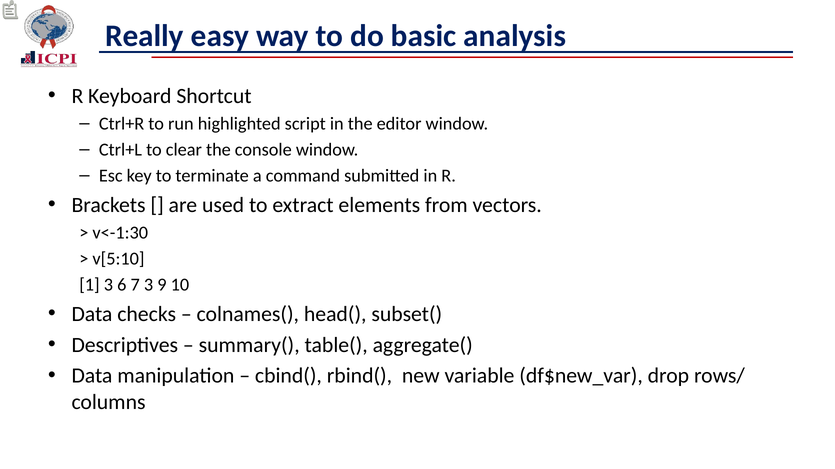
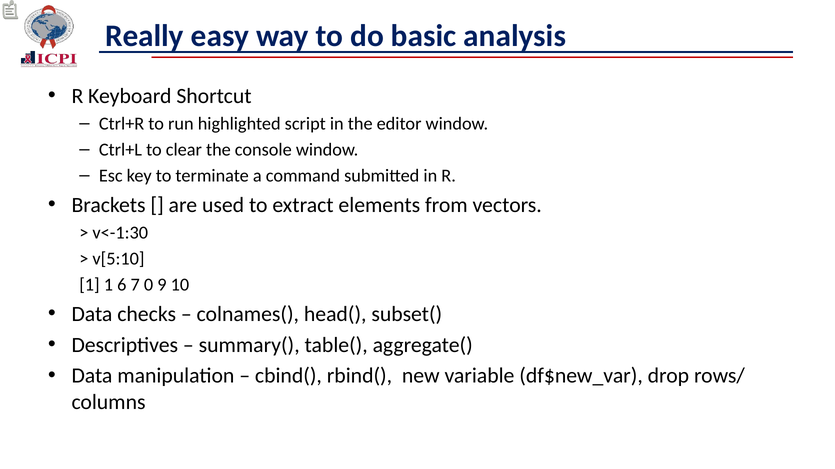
1 3: 3 -> 1 (108, 285)
7 3: 3 -> 0 (149, 285)
